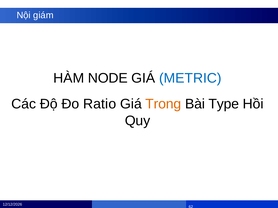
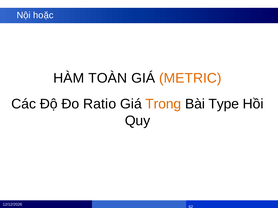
giám: giám -> hoặc (43, 15)
NODE: NODE -> TOÀN (108, 78)
METRIC colour: blue -> orange (190, 78)
